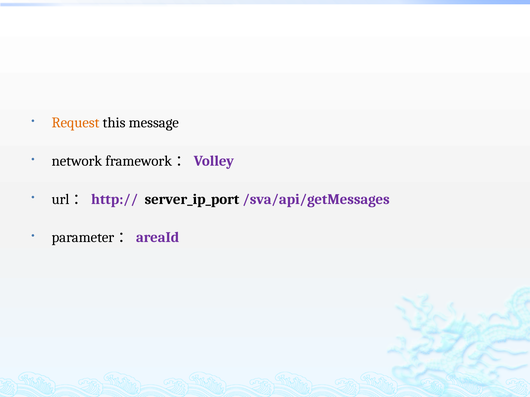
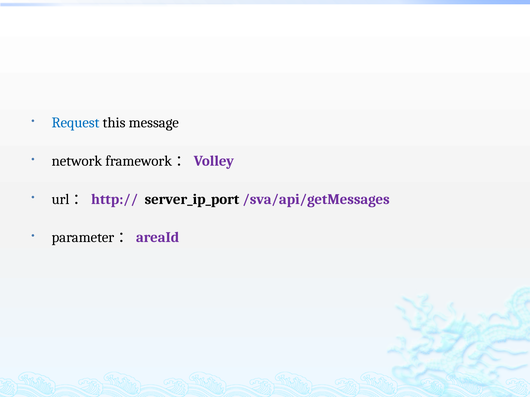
Request colour: orange -> blue (75, 123)
